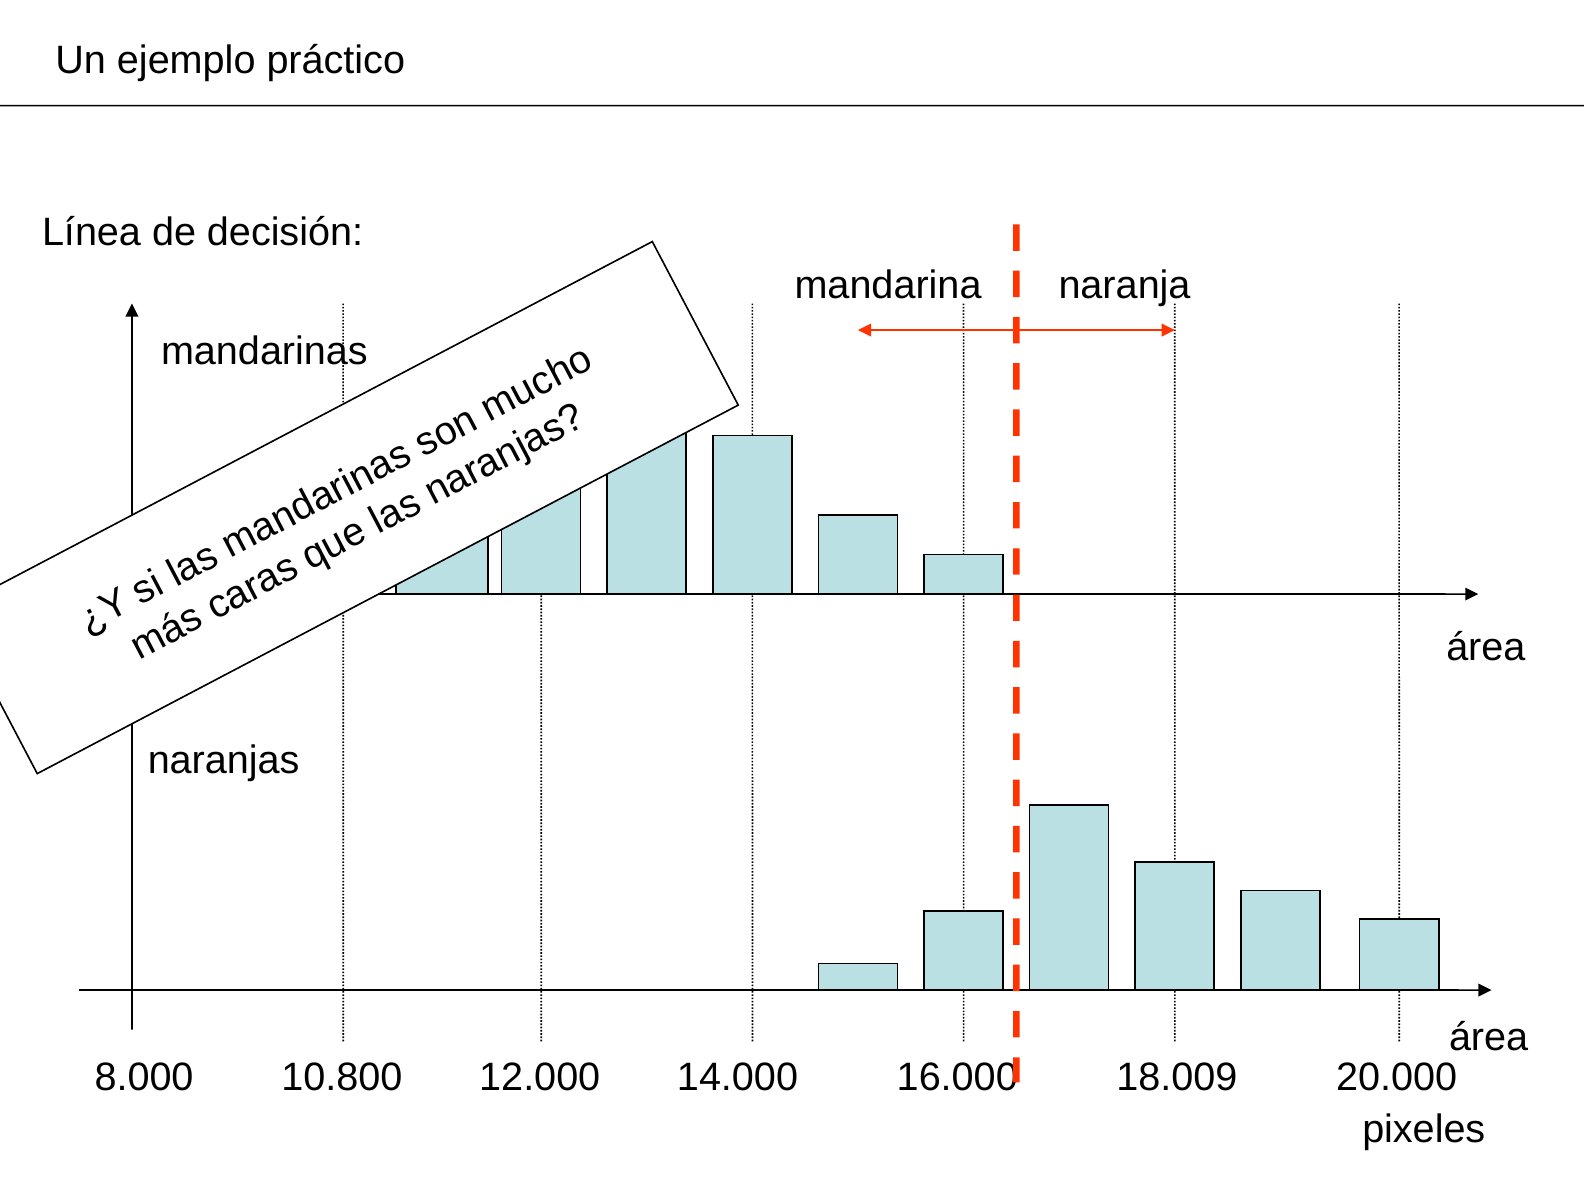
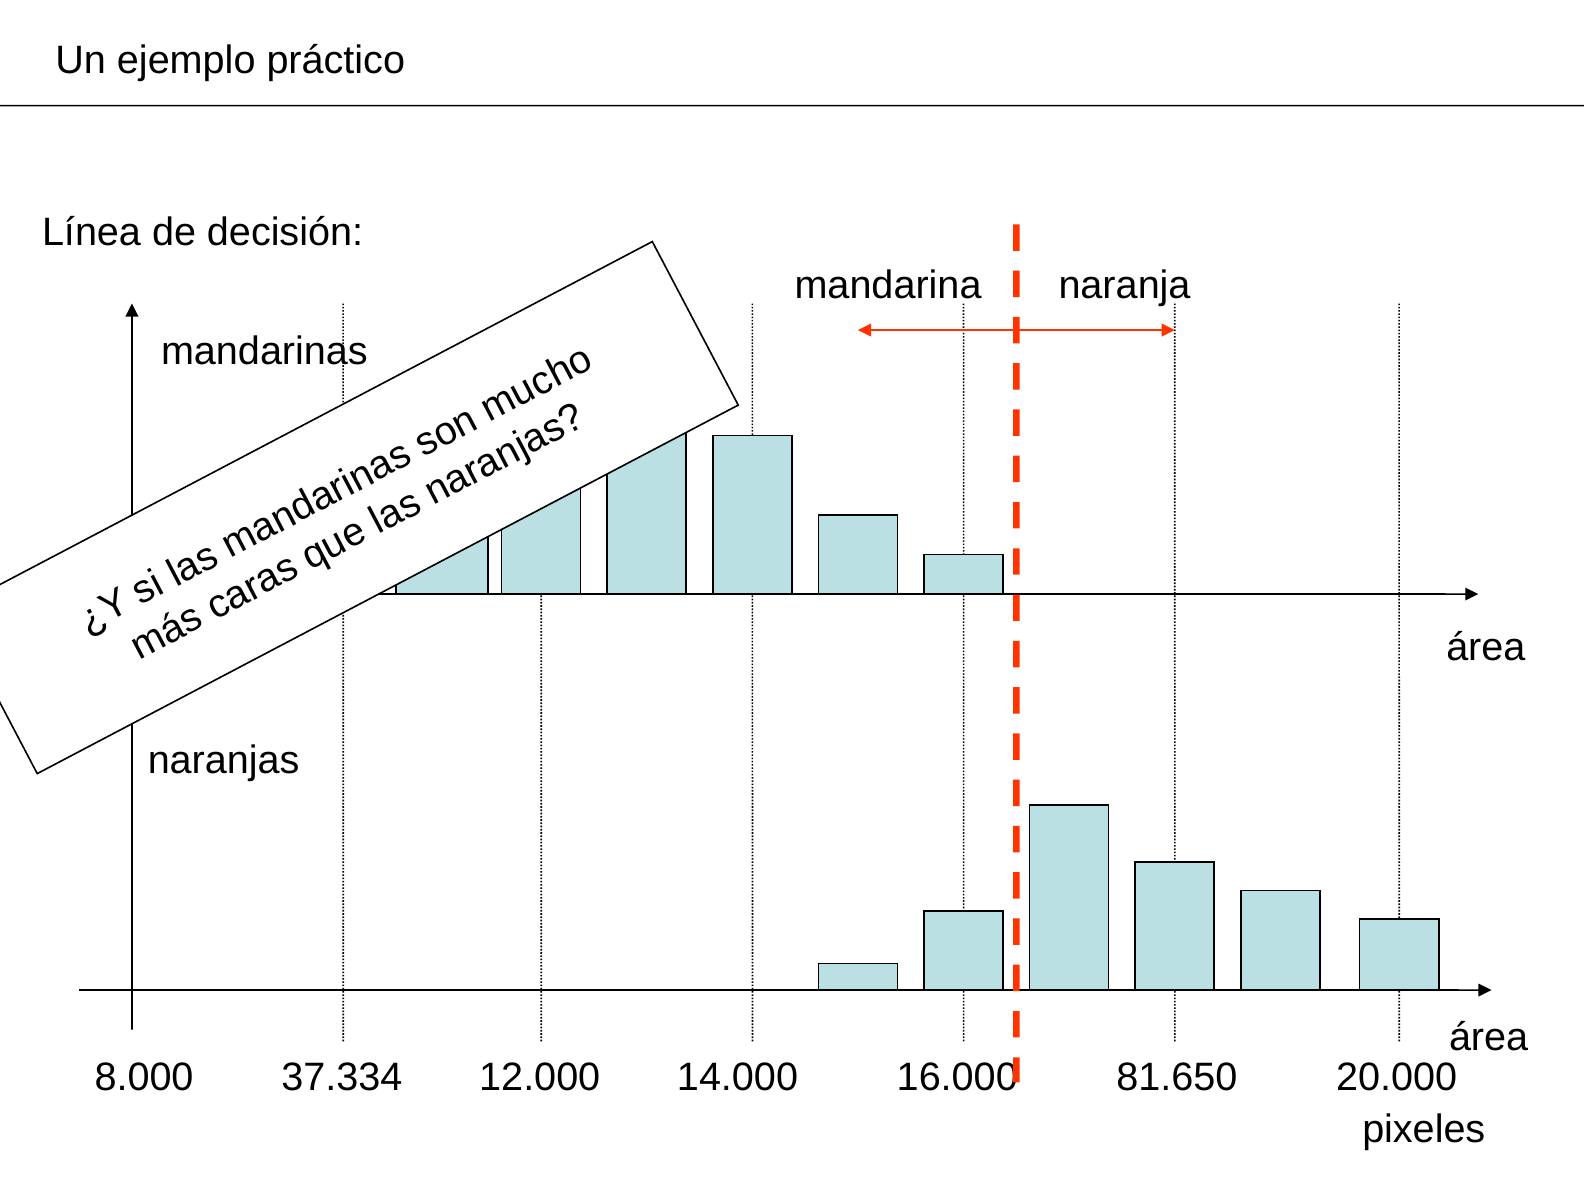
10.800: 10.800 -> 37.334 (342, 1077)
18.009: 18.009 -> 81.650 (1177, 1077)
